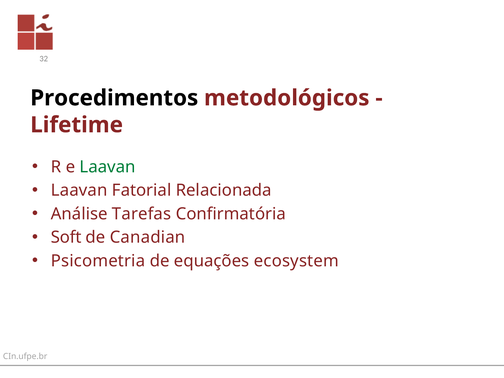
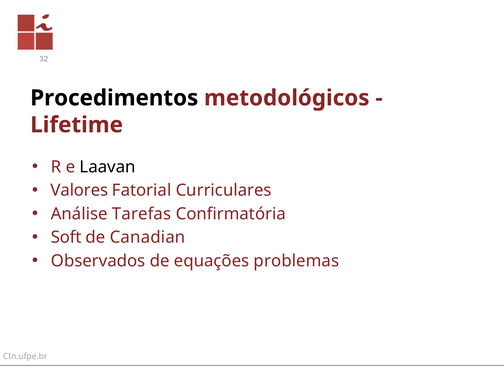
Laavan colour: green -> black (108, 167)
Laavan: Laavan -> Valores (79, 190)
Relacionada: Relacionada -> Curriculares (224, 190)
Psicometria: Psicometria -> Observados (98, 261)
ecosystem: ecosystem -> problemas (296, 261)
